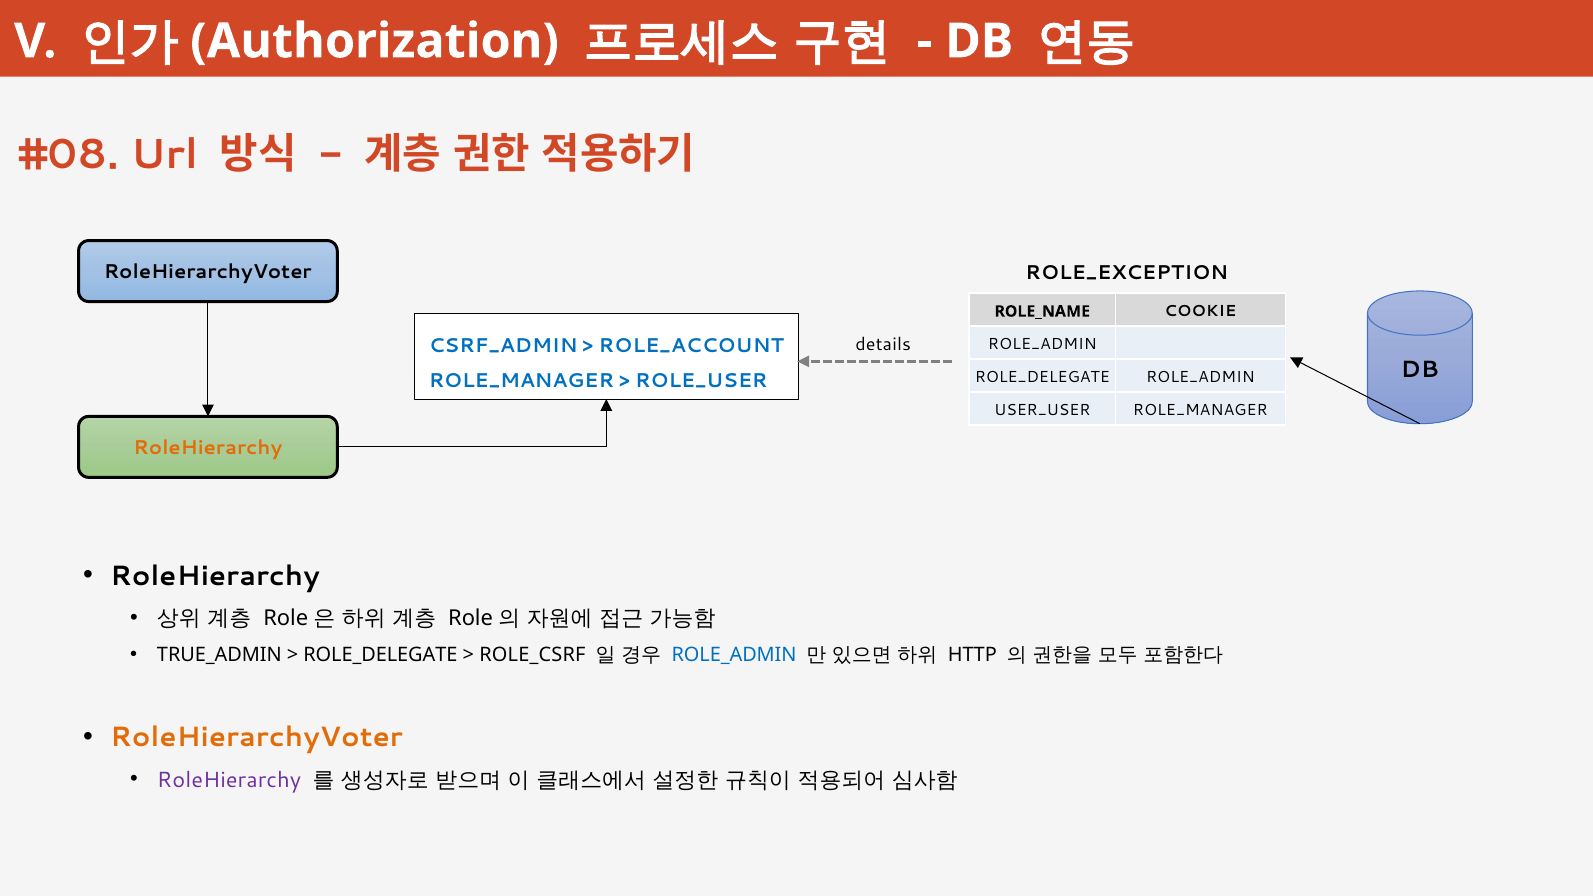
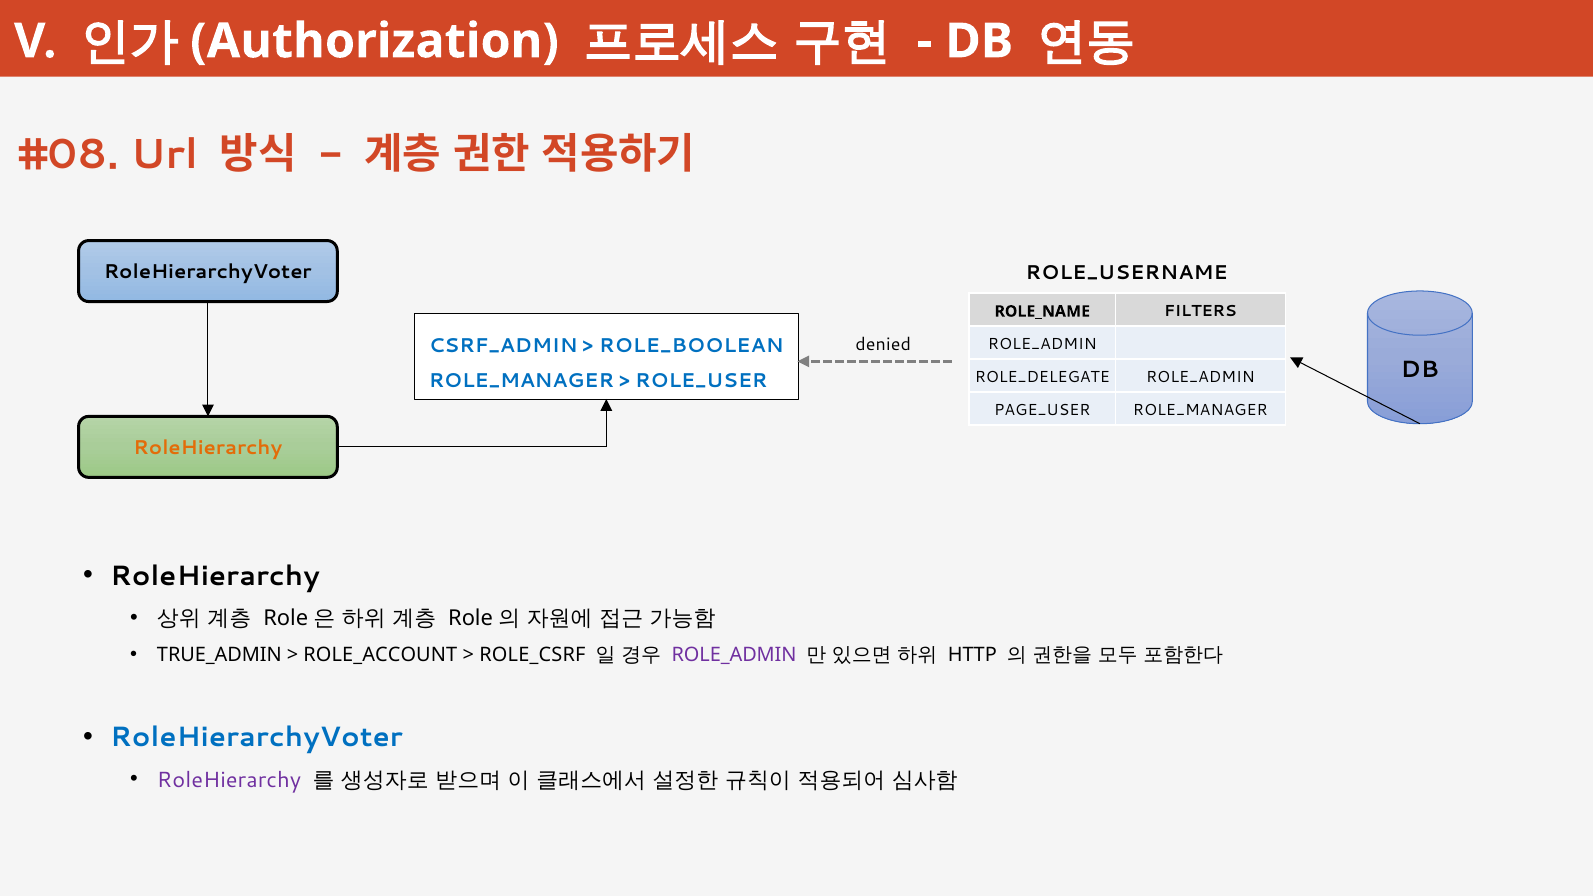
ROLE_EXCEPTION: ROLE_EXCEPTION -> ROLE_USERNAME (1127, 273)
COOKIE: COOKIE -> FILTERS (1200, 311)
details: details -> denied (883, 344)
ROLE_ACCOUNT: ROLE_ACCOUNT -> ROLE_BOOLEAN (691, 345)
USER_USER: USER_USER -> PAGE_USER (1042, 410)
ROLE_DELEGATE: ROLE_DELEGATE -> ROLE_ACCOUNT (380, 655)
ROLE_ADMIN colour: blue -> purple (734, 655)
RoleHierarchyVoter colour: orange -> blue (256, 737)
